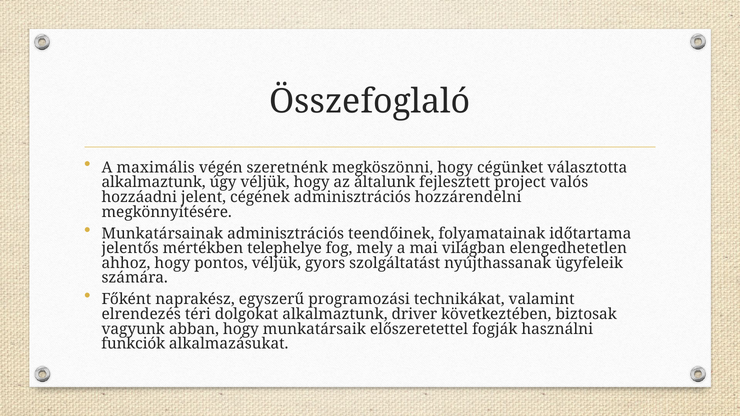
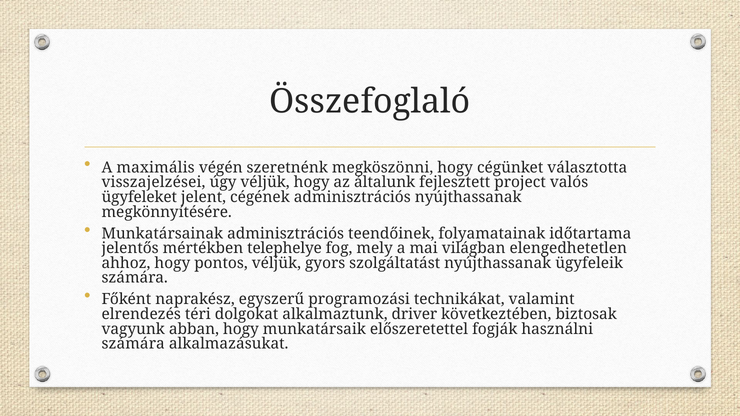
alkalmaztunk: alkalmaztunk -> visszajelzései (153, 183)
hozzáadni: hozzáadni -> ügyfeleket (139, 197)
adminisztrációs hozzárendelni: hozzárendelni -> nyújthassanak (468, 197)
funkciók: funkciók -> számára (133, 344)
